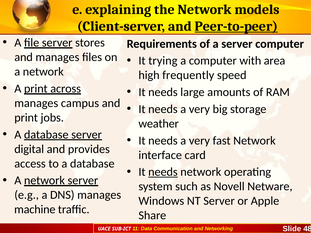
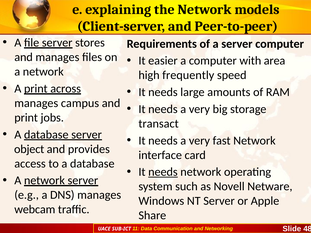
Peer-to-peer underline: present -> none (236, 26)
trying: trying -> easier (163, 61)
weather: weather -> transact (159, 124)
digital: digital -> object (29, 149)
machine: machine -> webcam (35, 210)
